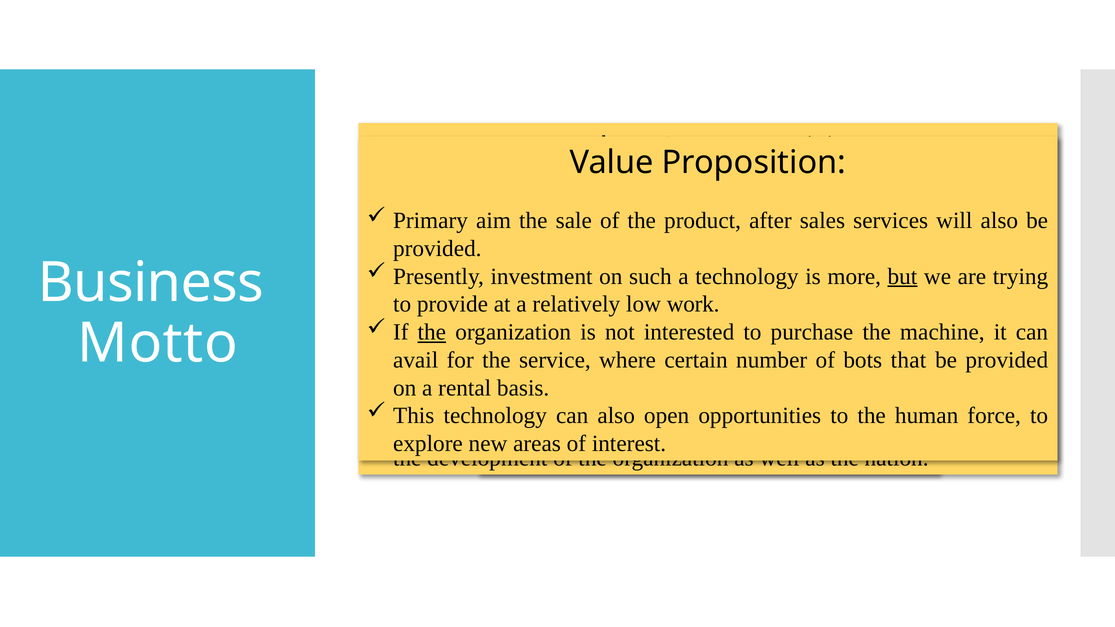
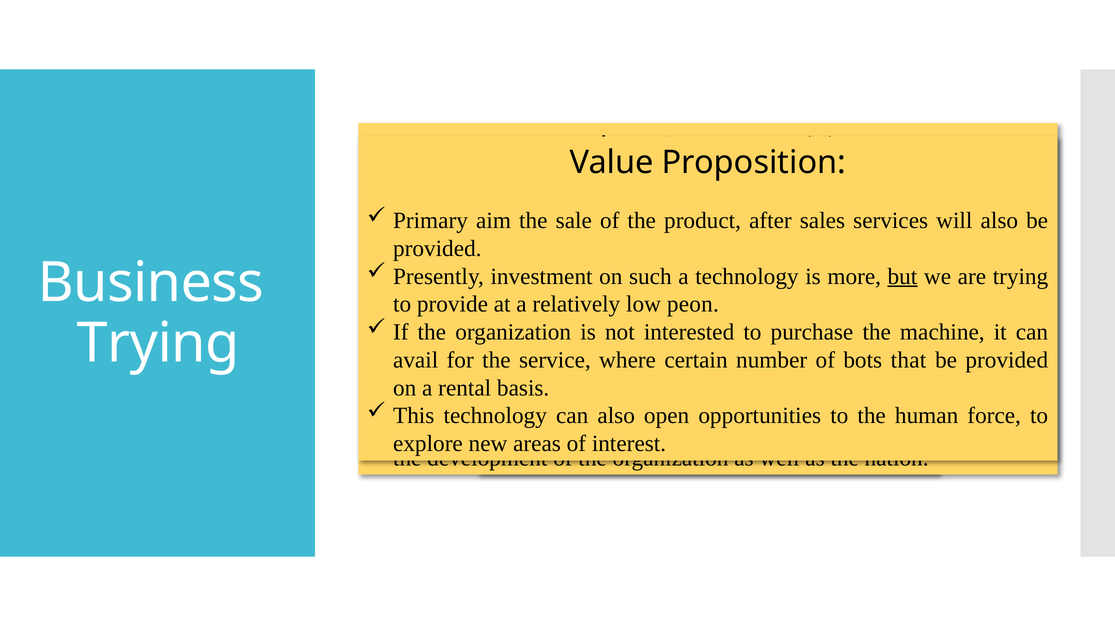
work: work -> peon (693, 304)
the underline: present -> none (432, 332)
Motto: Motto -> Trying (158, 343)
